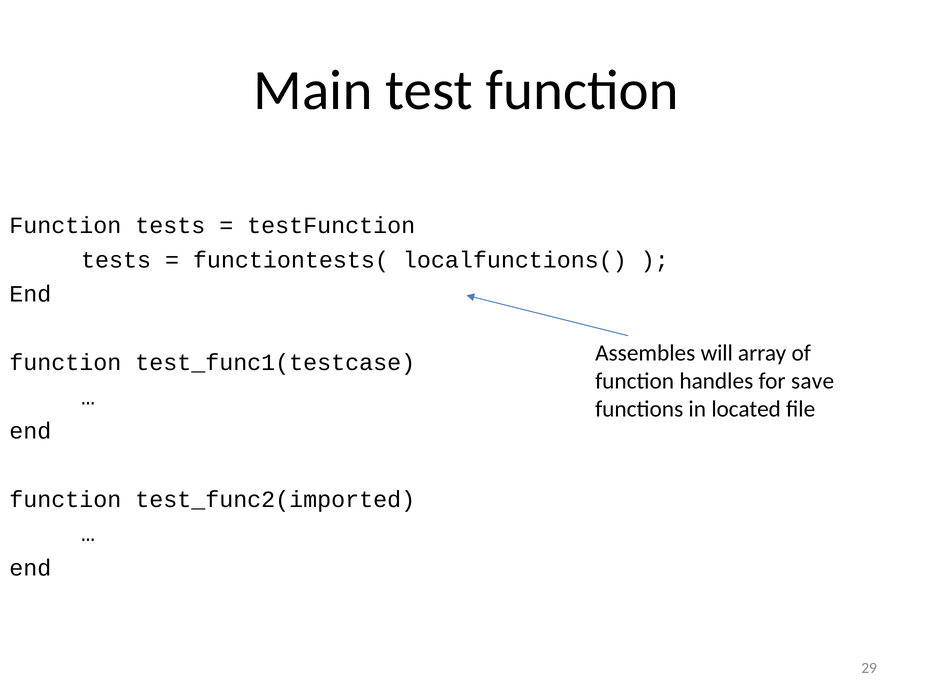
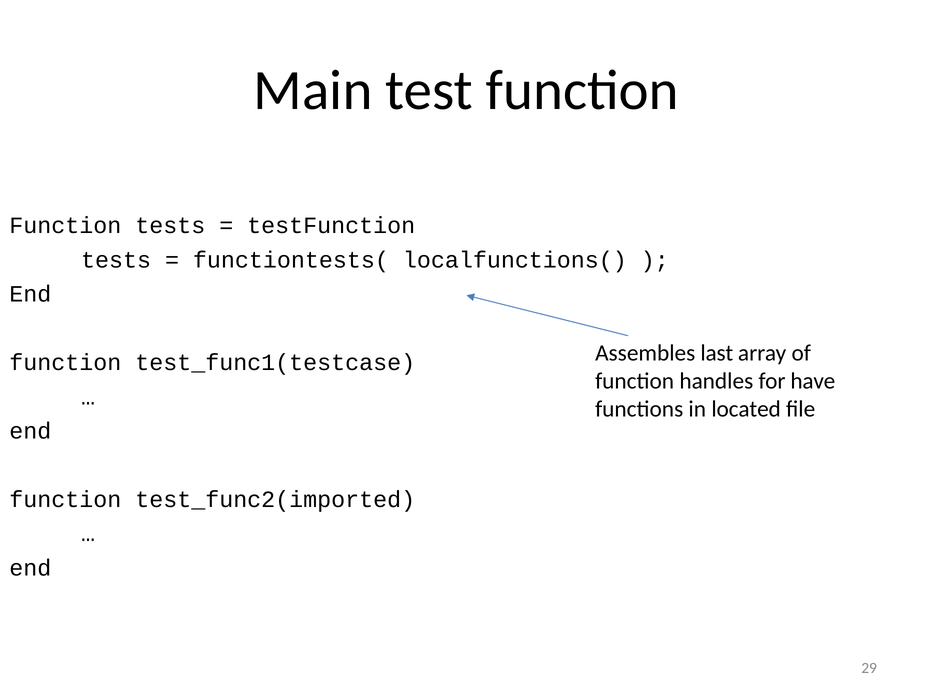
will: will -> last (717, 353)
save: save -> have (813, 381)
